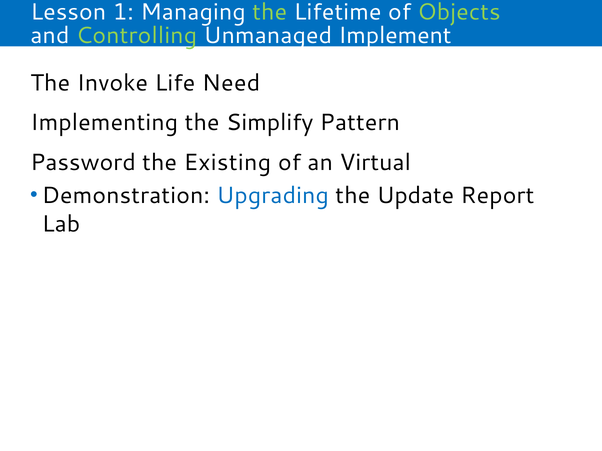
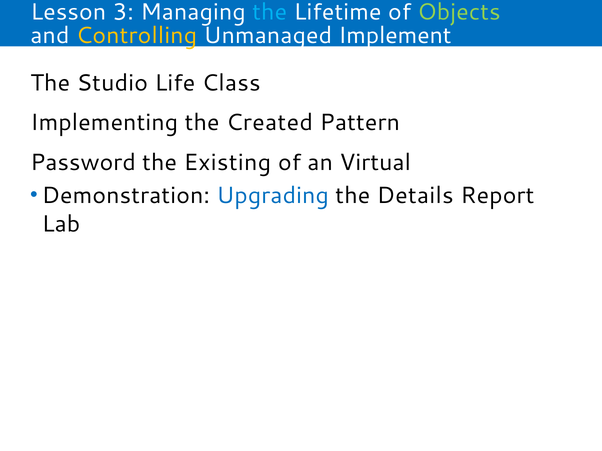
1: 1 -> 3 (123, 12)
the colour: light green -> light blue (270, 12)
Controlling colour: light green -> yellow (136, 36)
Invoke: Invoke -> Studio (112, 83)
Need: Need -> Class (231, 83)
Simplify: Simplify -> Created (269, 123)
Update: Update -> Details (415, 196)
